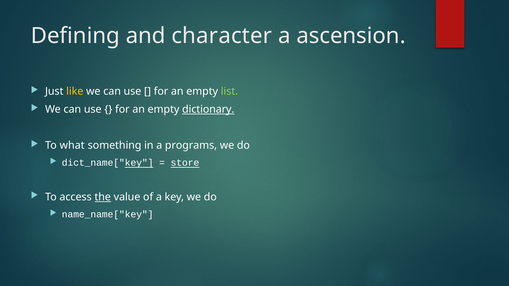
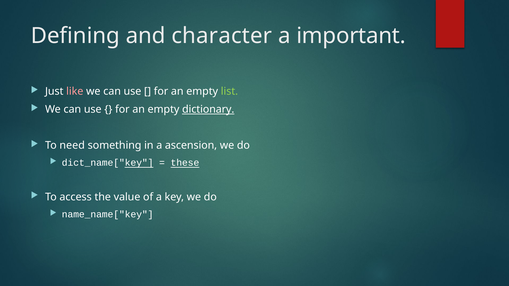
ascension: ascension -> important (351, 36)
like colour: yellow -> pink (75, 92)
what: what -> need (72, 146)
programs: programs -> ascension (191, 146)
store: store -> these (185, 163)
the underline: present -> none (103, 197)
